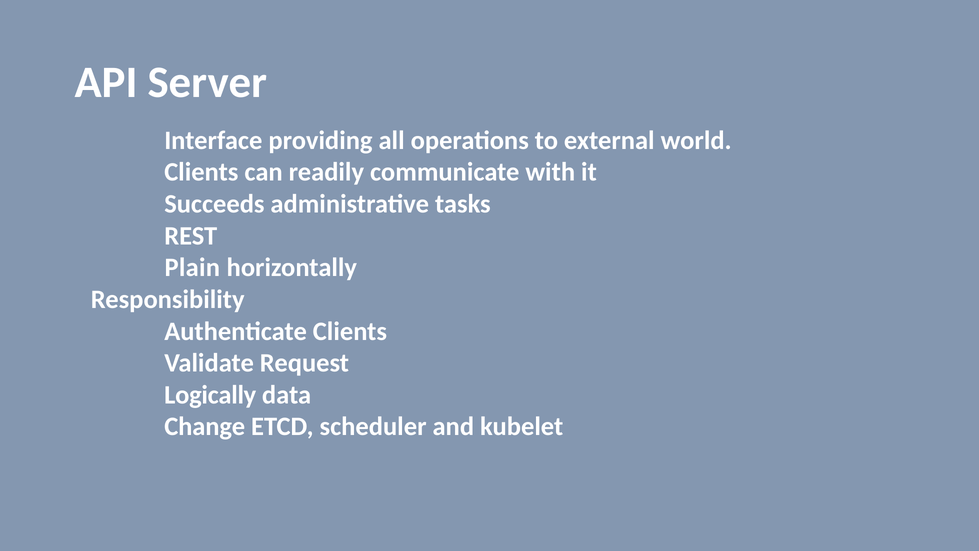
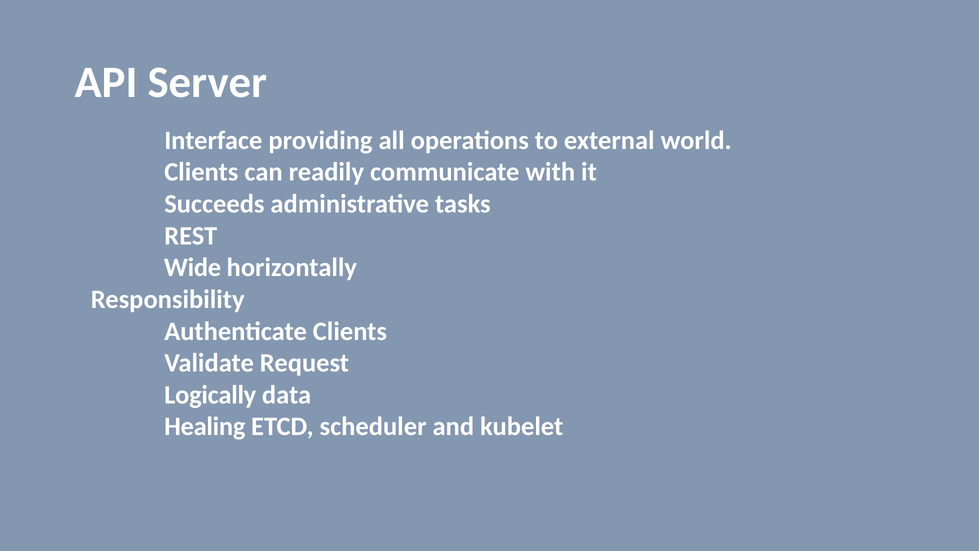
Plain: Plain -> Wide (193, 267)
Change: Change -> Healing (205, 426)
